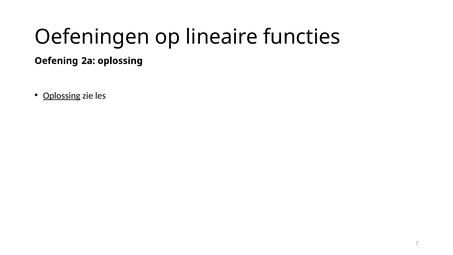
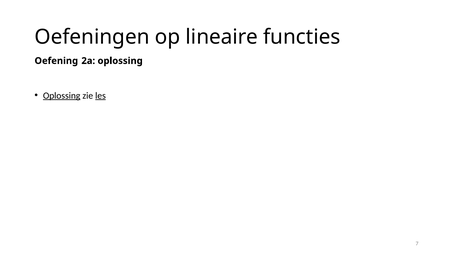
les underline: none -> present (100, 95)
